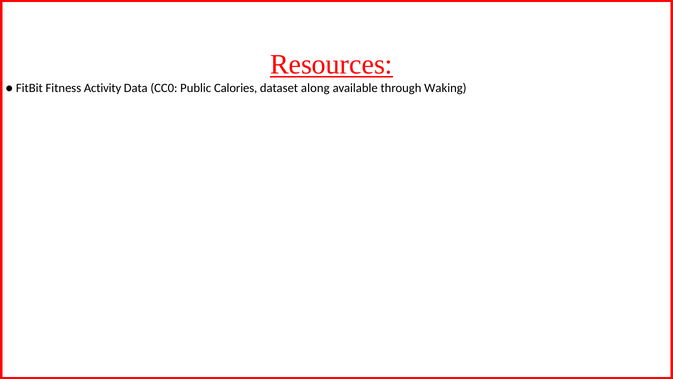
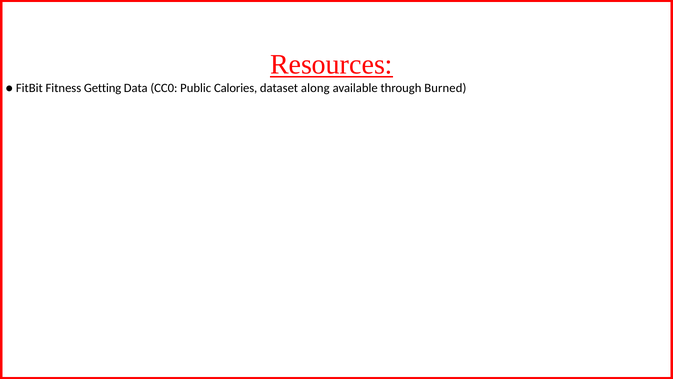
Activity: Activity -> Getting (103, 88)
Waking: Waking -> Burned (445, 88)
